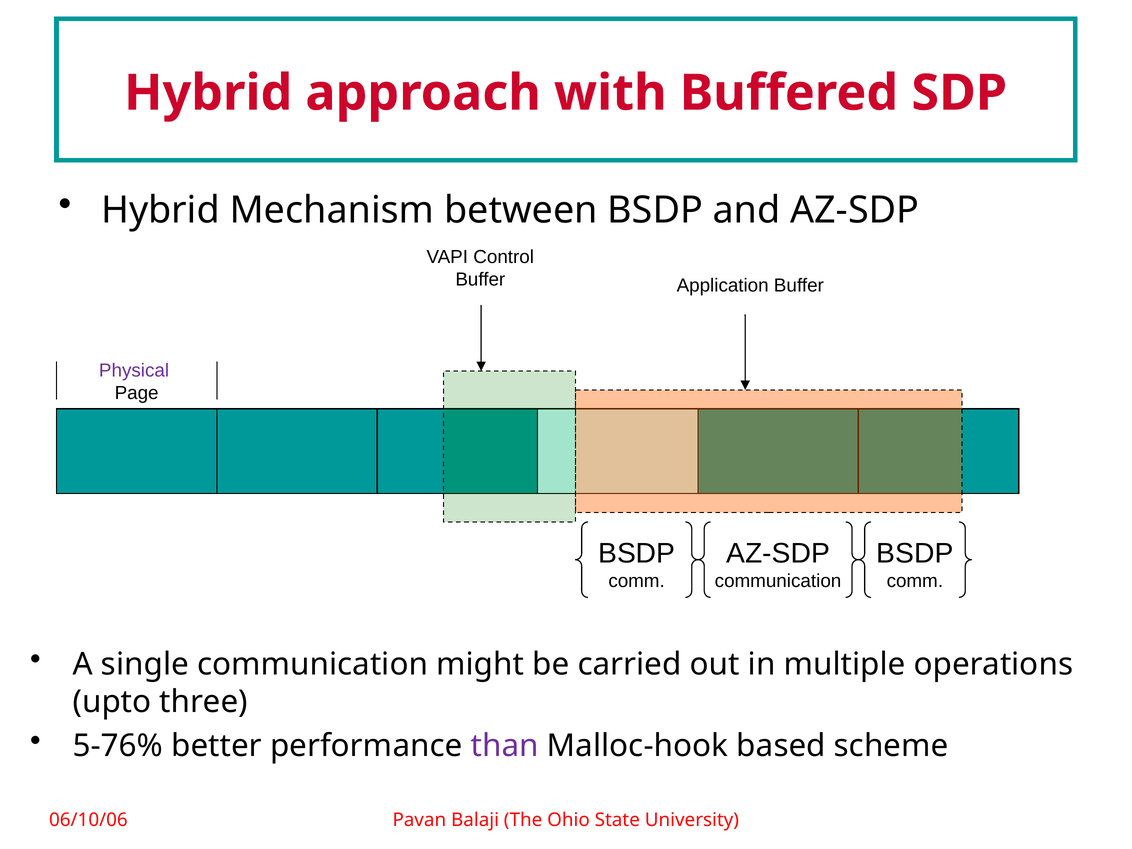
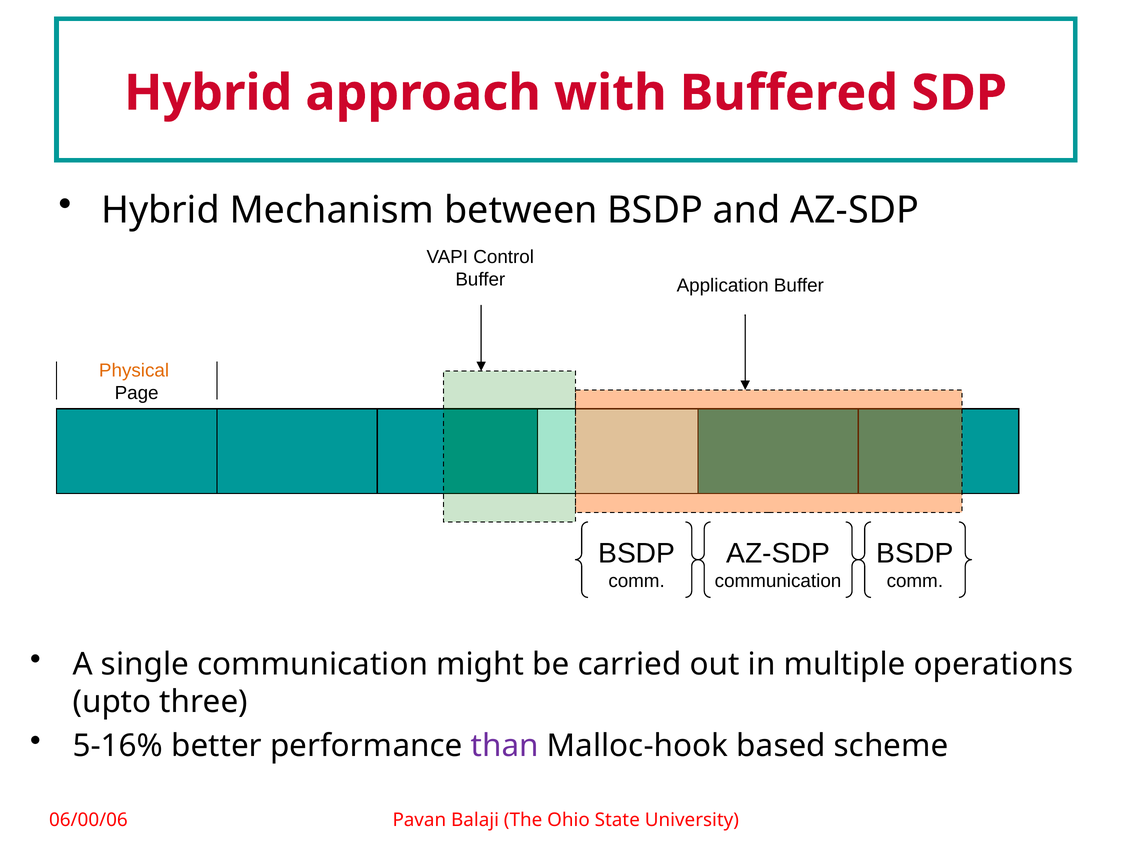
Physical colour: purple -> orange (134, 370)
5-76%: 5-76% -> 5-16% (118, 746)
06/10/06: 06/10/06 -> 06/00/06 (88, 820)
